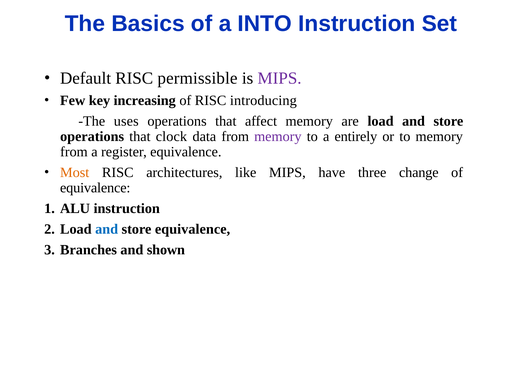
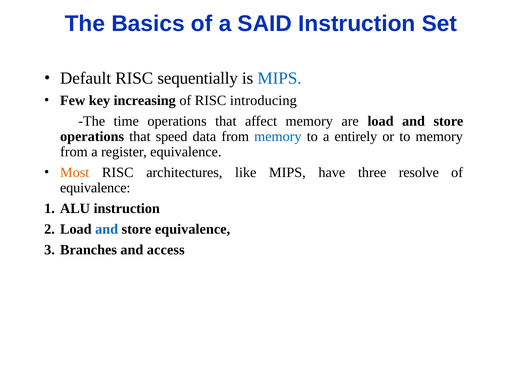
INTO: INTO -> SAID (265, 24)
permissible: permissible -> sequentially (198, 78)
MIPS colour: purple -> blue (280, 78)
uses: uses -> time (126, 121)
clock: clock -> speed (172, 137)
memory colour: purple -> blue (278, 137)
change: change -> resolve (419, 173)
shown: shown -> access (166, 250)
